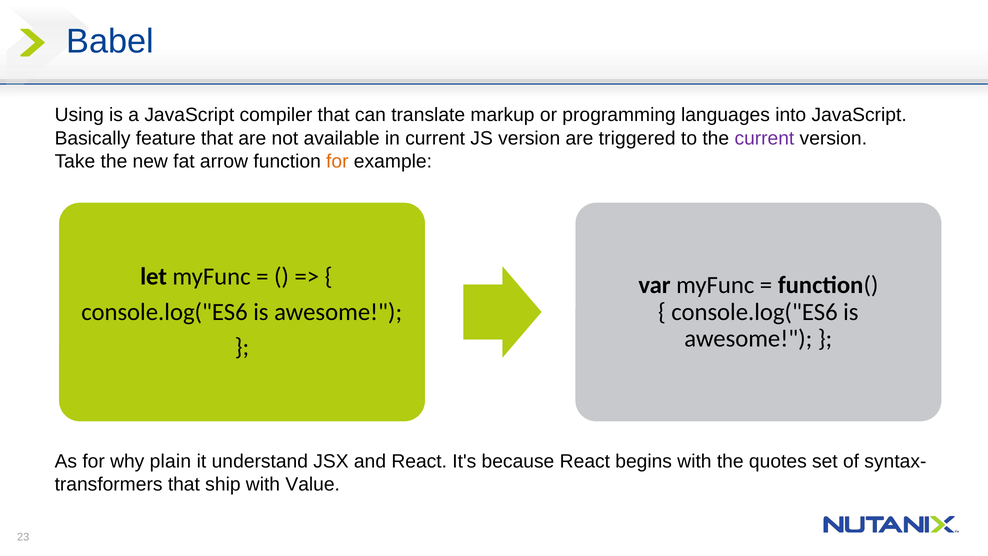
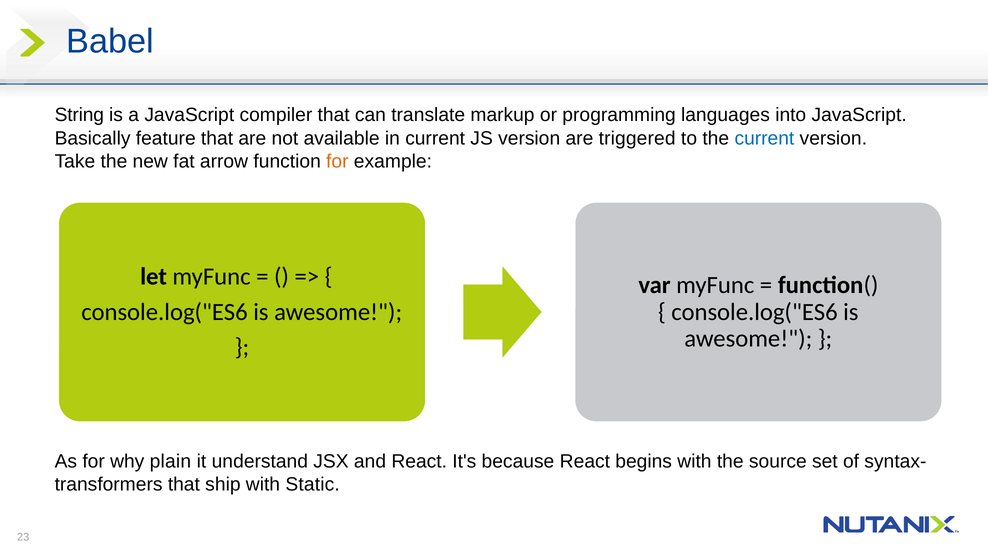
Using: Using -> String (79, 115)
current colour: purple -> blue (764, 138)
quotes: quotes -> source (778, 461)
Value: Value -> Static (313, 484)
